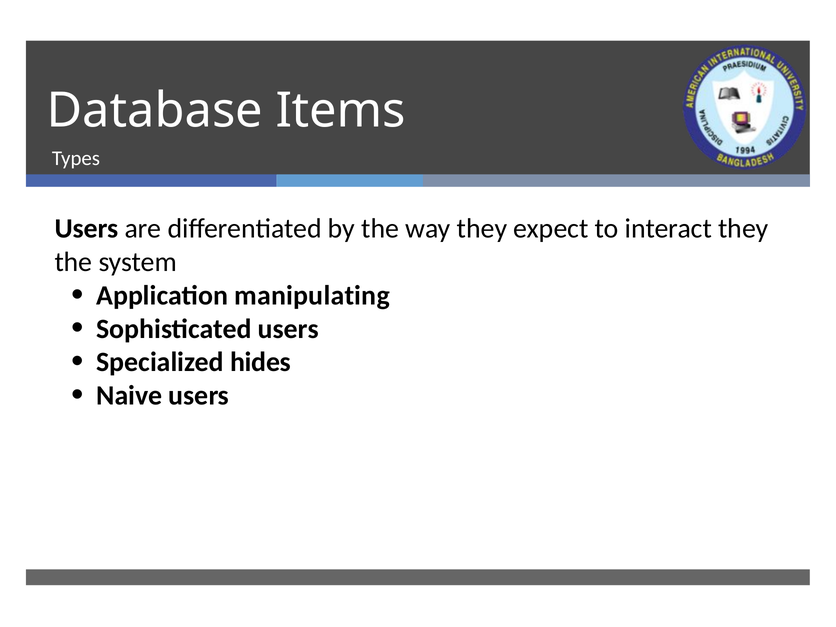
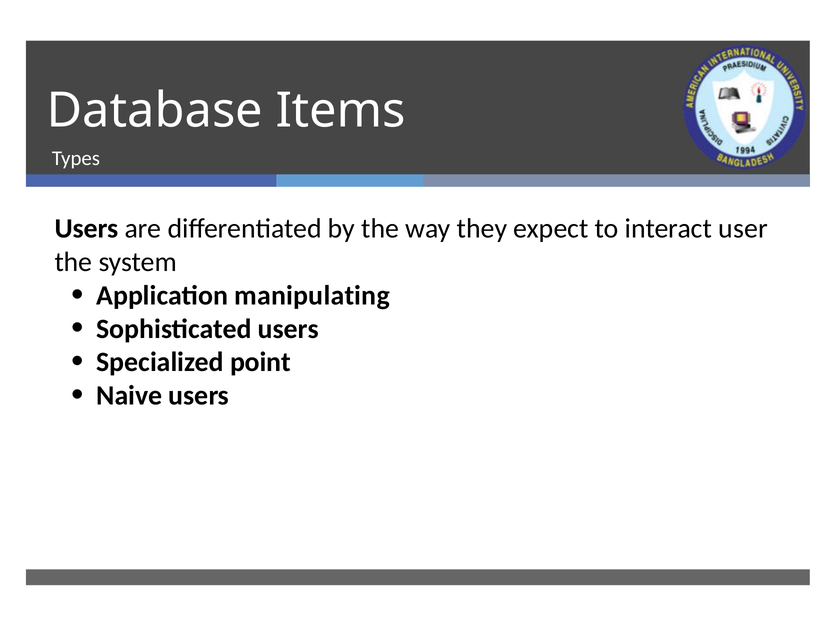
interact they: they -> user (743, 229)
hides: hides -> point (260, 362)
